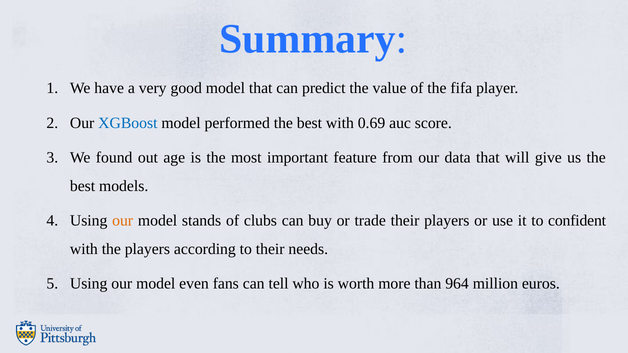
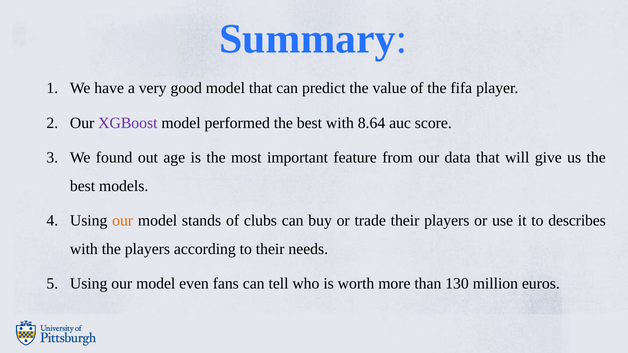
XGBoost colour: blue -> purple (128, 123)
0.69: 0.69 -> 8.64 (372, 123)
confident: confident -> describes (577, 221)
964: 964 -> 130 (457, 284)
